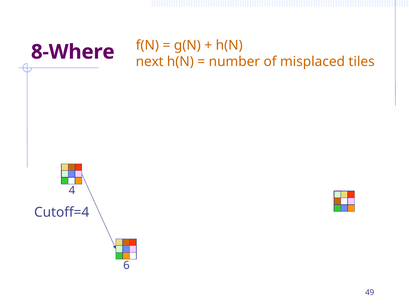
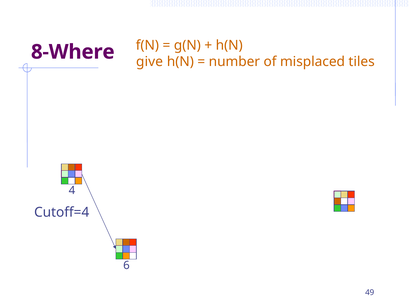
next: next -> give (150, 62)
